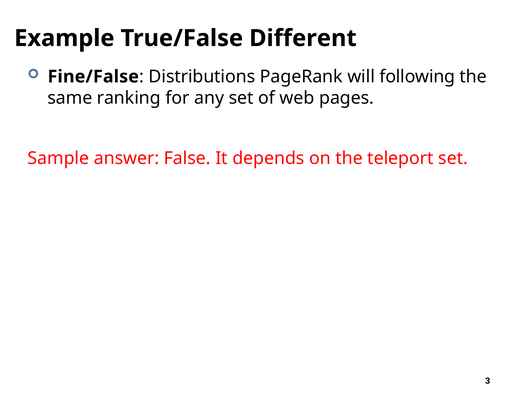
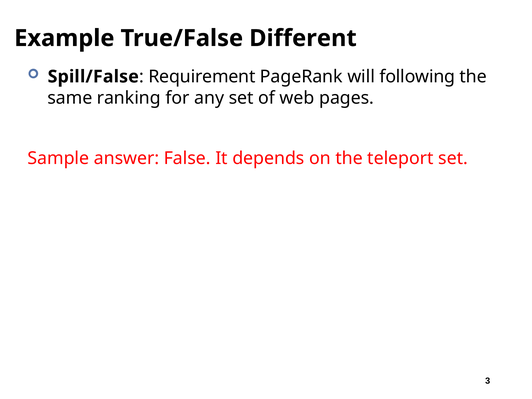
Fine/False: Fine/False -> Spill/False (93, 77)
Distributions: Distributions -> Requirement (202, 77)
